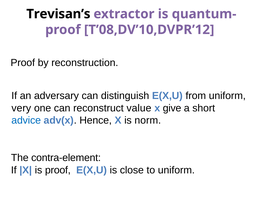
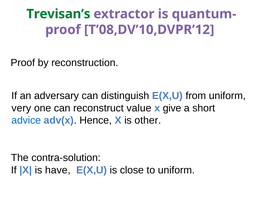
Trevisan’s colour: black -> green (58, 14)
norm: norm -> other (148, 120)
contra-element: contra-element -> contra-solution (66, 158)
is proof: proof -> have (58, 170)
